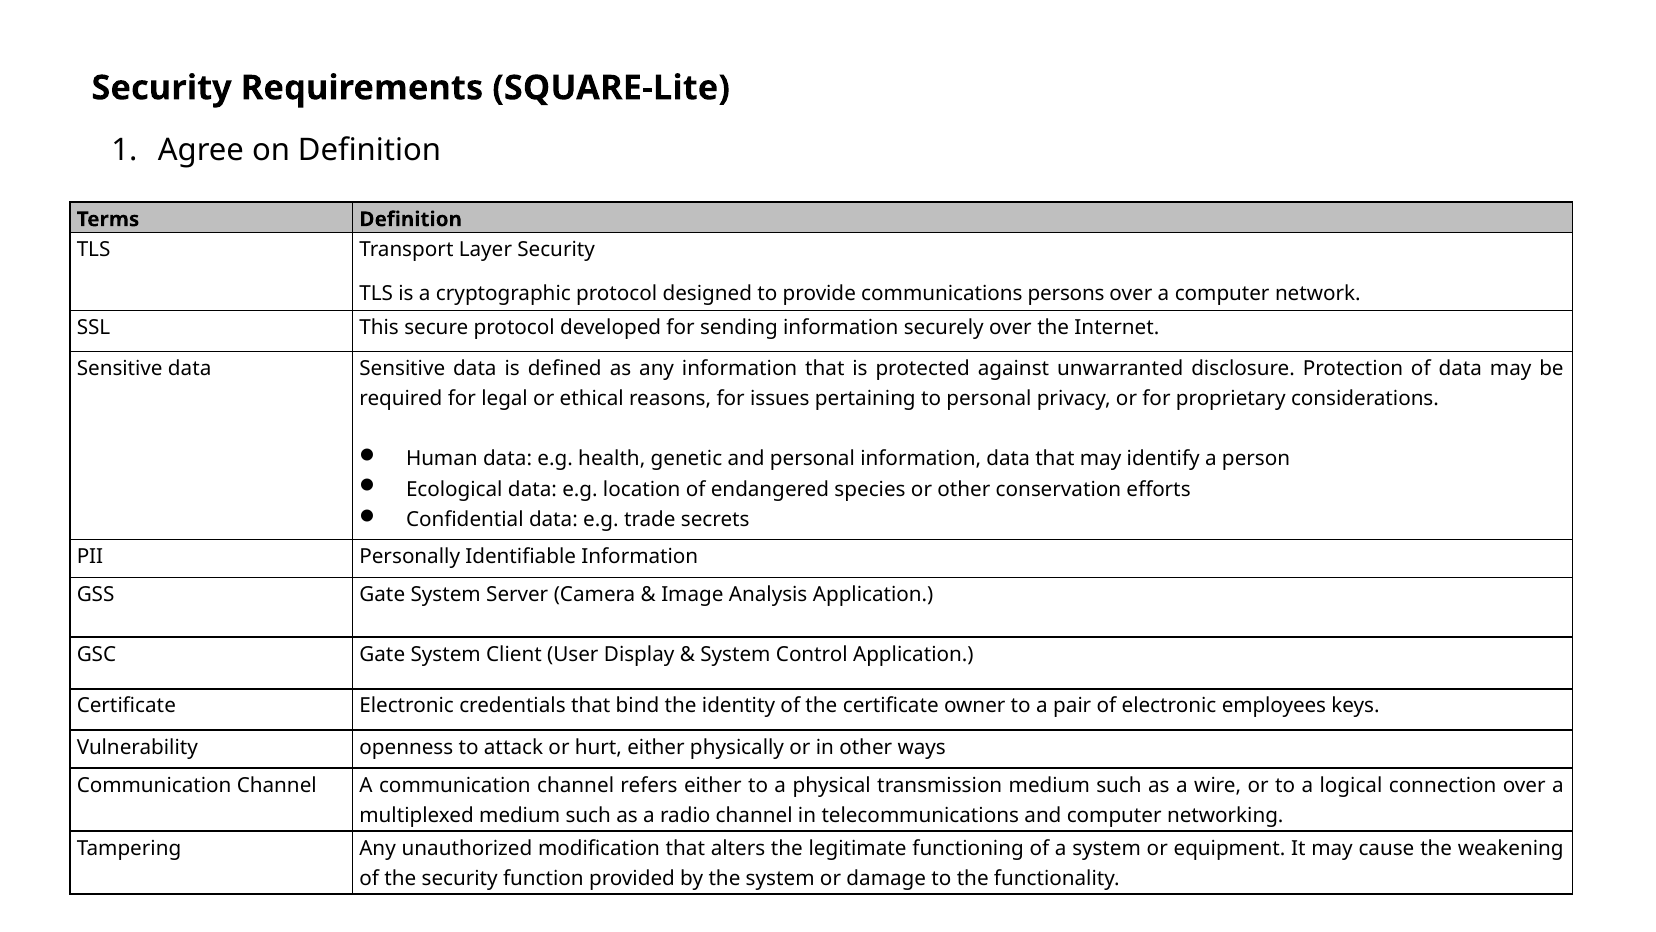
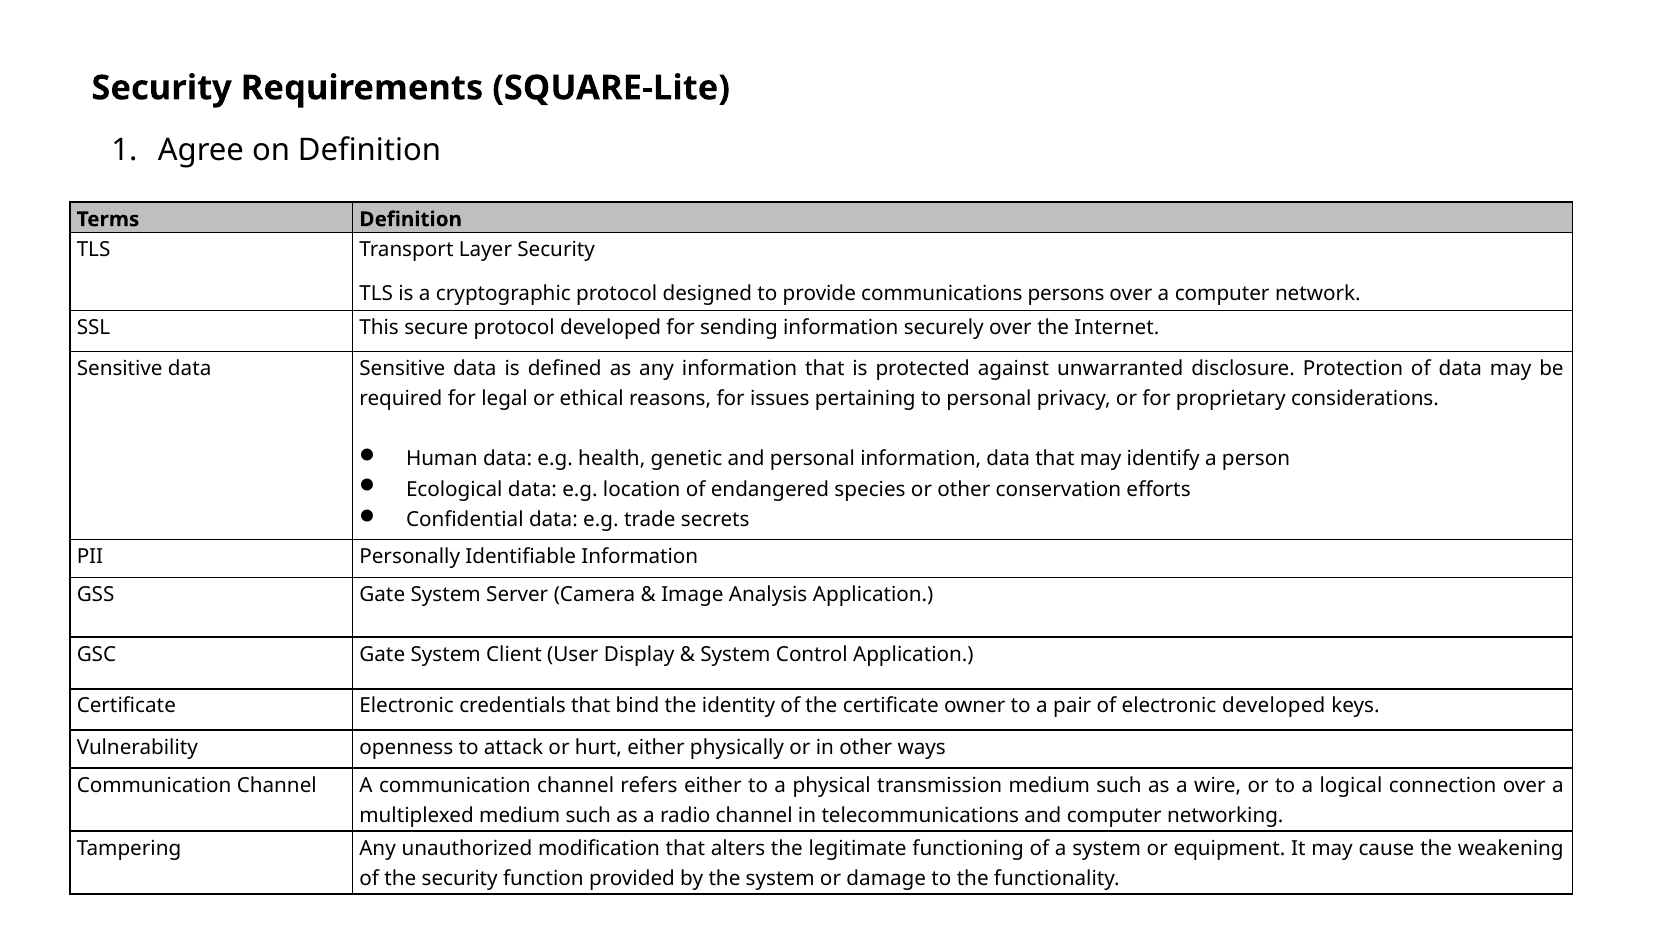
electronic employees: employees -> developed (1274, 706)
